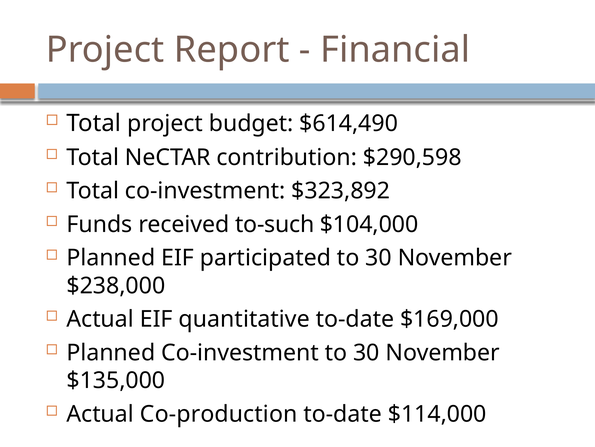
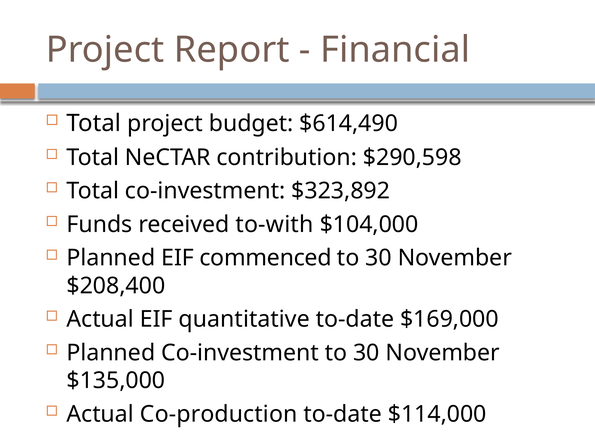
to-such: to-such -> to-with (274, 224)
participated: participated -> commenced (266, 258)
$238,000: $238,000 -> $208,400 (116, 285)
